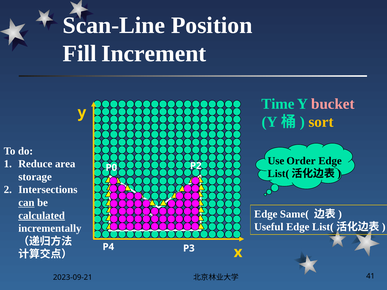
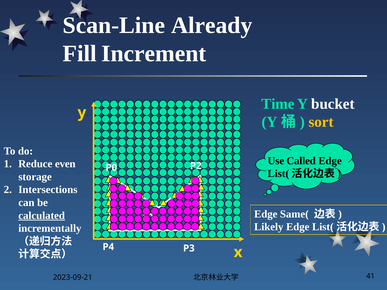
Position: Position -> Already (212, 25)
bucket colour: pink -> white (333, 104)
Order: Order -> Called (301, 161)
area: area -> even (65, 164)
can underline: present -> none (26, 203)
Useful: Useful -> Likely (269, 227)
